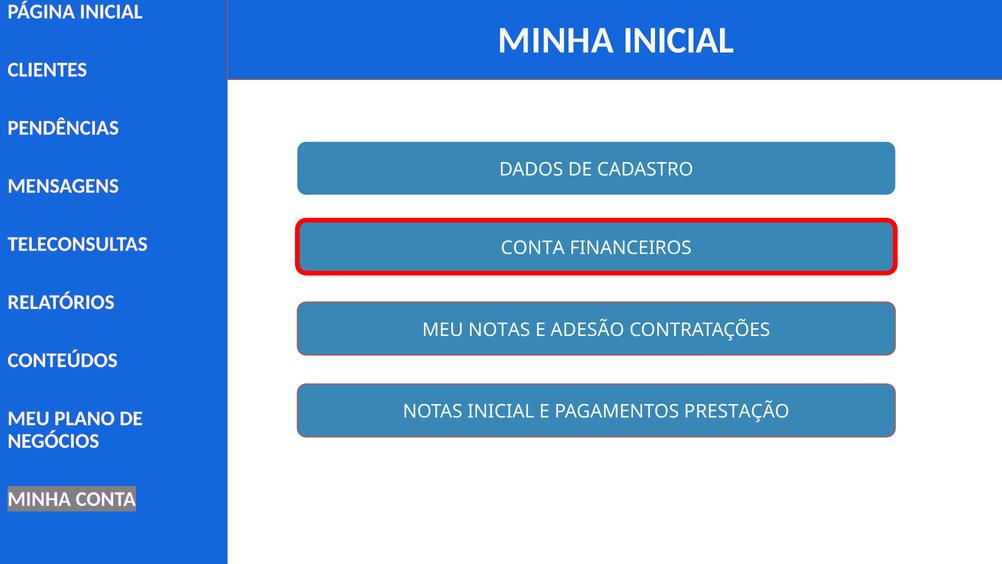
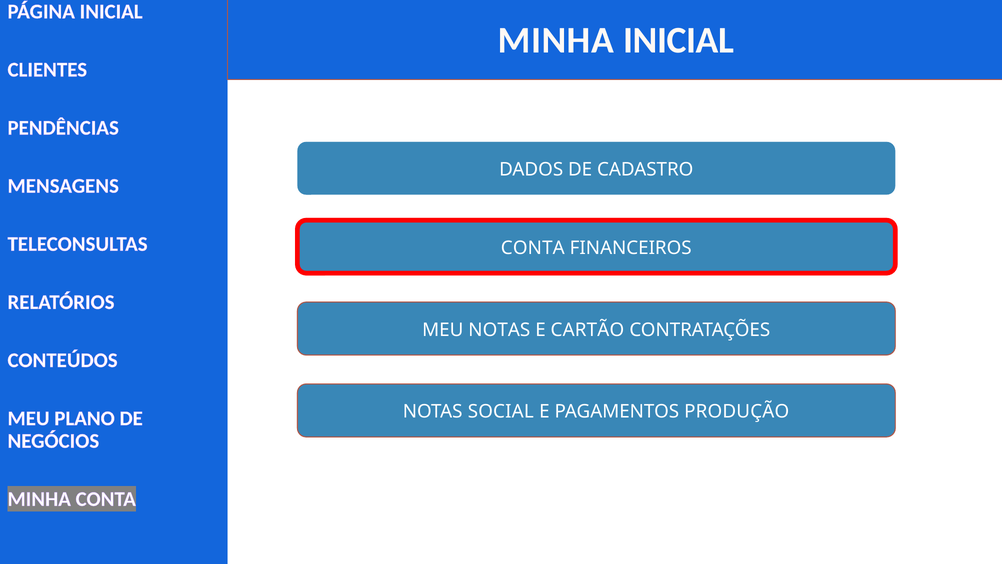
ADESÃO: ADESÃO -> CARTÃO (587, 330)
NOTAS INICIAL: INICIAL -> SOCIAL (501, 411)
PRESTAÇÃO: PRESTAÇÃO -> PRODUÇÃO (737, 411)
